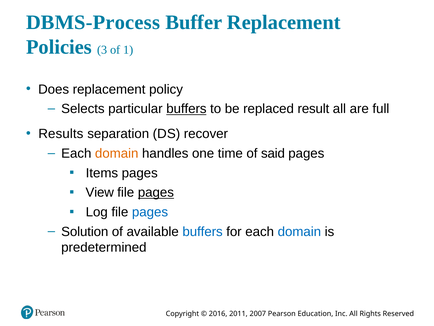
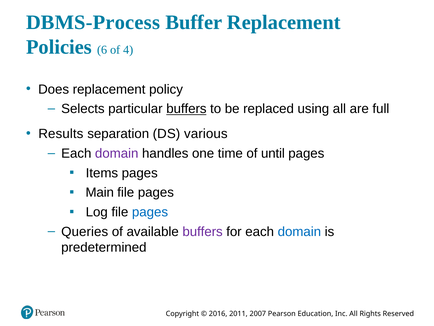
3: 3 -> 6 (102, 50)
1: 1 -> 4 (128, 50)
result: result -> using (313, 109)
recover: recover -> various (206, 134)
domain colour: orange -> purple (117, 153)
said: said -> until (273, 153)
View: View -> Main (100, 192)
pages underline: present -> none (156, 192)
Solution: Solution -> Queries (85, 231)
buffers colour: blue -> purple (203, 231)
